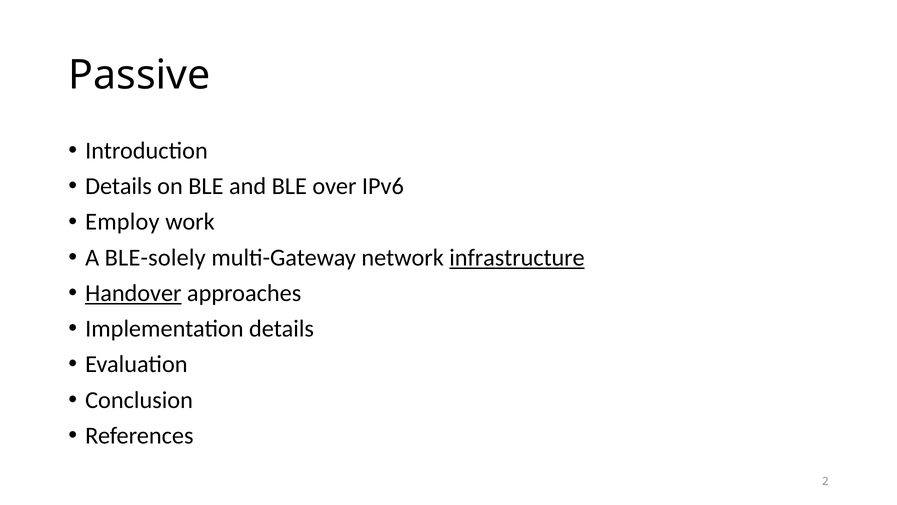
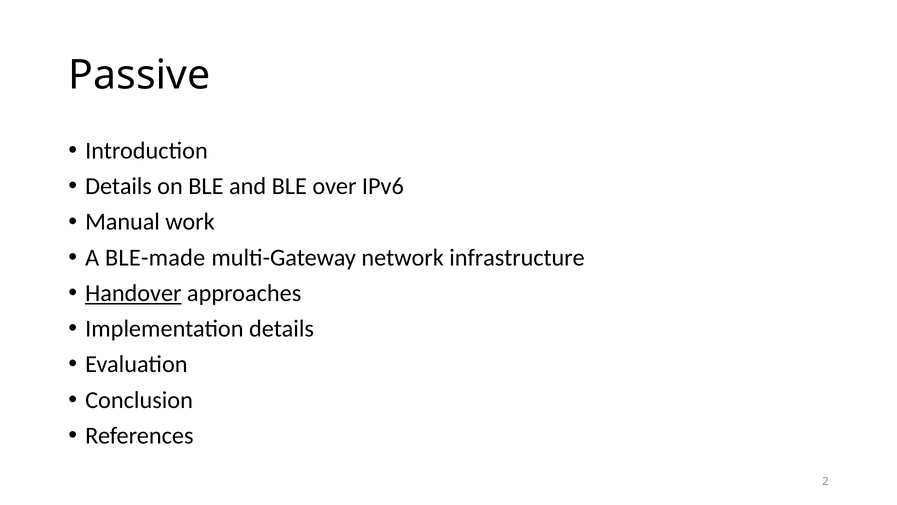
Employ: Employ -> Manual (123, 222)
BLE-solely: BLE-solely -> BLE-made (155, 257)
infrastructure underline: present -> none (517, 257)
